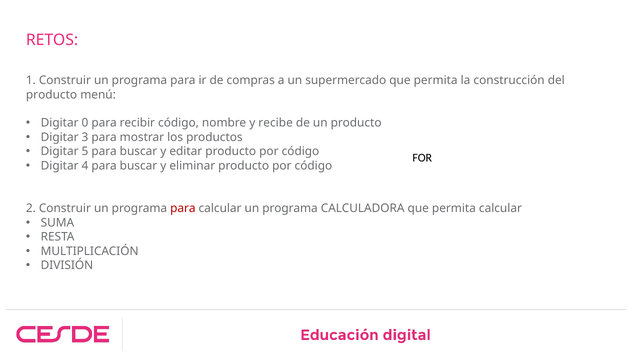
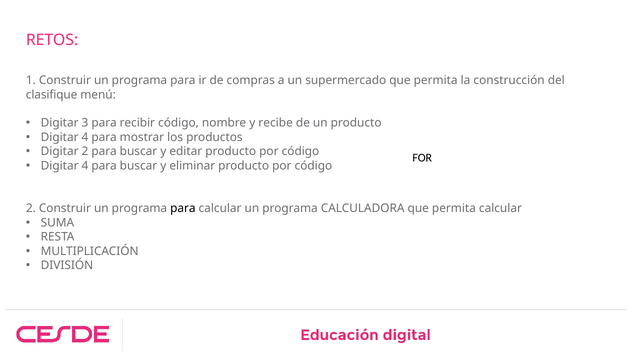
producto: producto -> clasifique (52, 94)
0: 0 -> 3 (85, 123)
3: 3 -> 4 (85, 137)
Digitar 5: 5 -> 2 (85, 151)
para colour: red -> black (183, 208)
